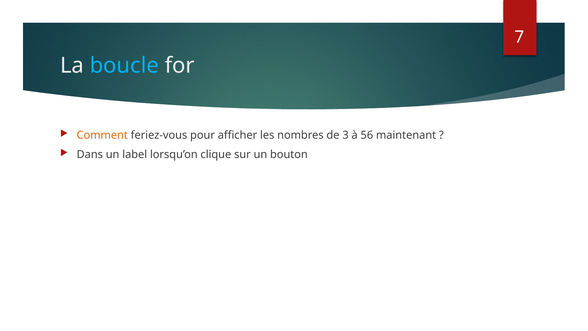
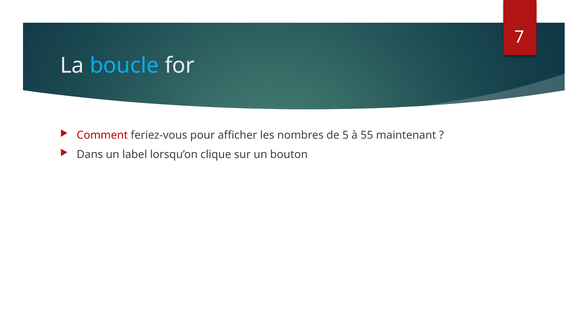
Comment colour: orange -> red (102, 135)
3: 3 -> 5 (346, 135)
56: 56 -> 55 (367, 135)
